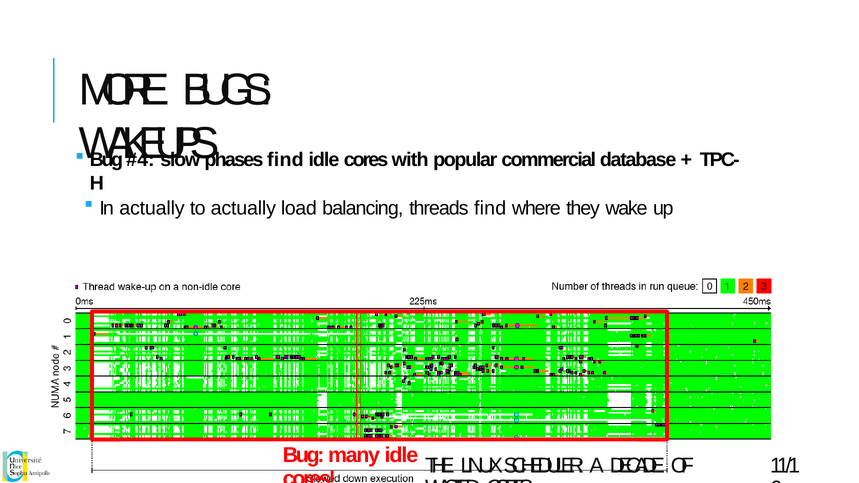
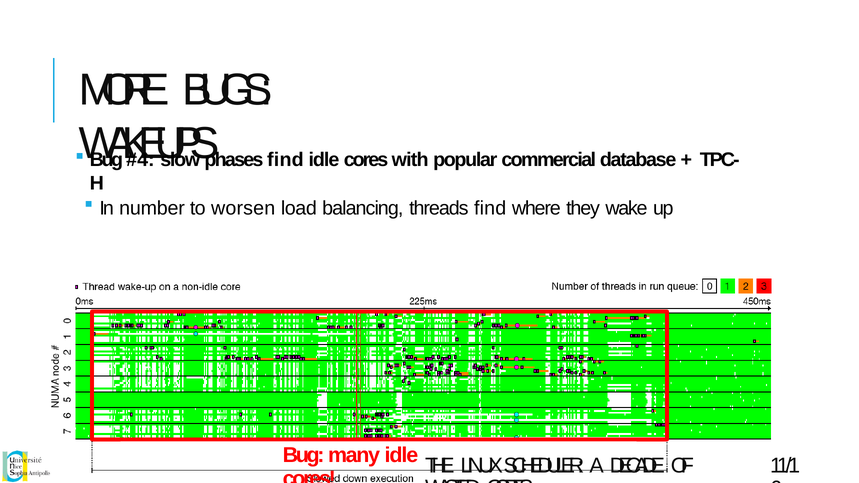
In actually: actually -> number (152, 208)
to actually: actually -> worsen (243, 208)
